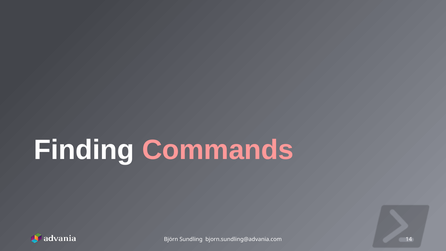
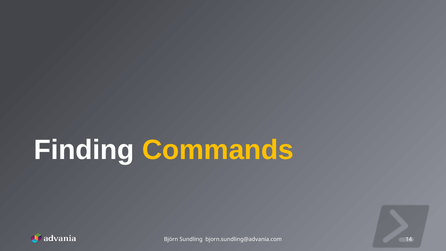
Commands colour: pink -> yellow (218, 150)
